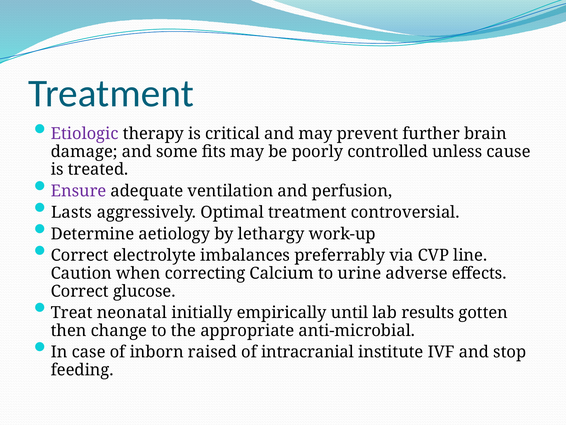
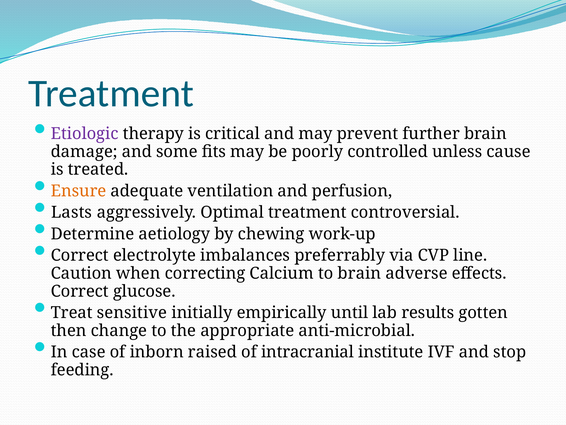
Ensure colour: purple -> orange (79, 191)
lethargy: lethargy -> chewing (271, 234)
to urine: urine -> brain (359, 273)
neonatal: neonatal -> sensitive (132, 312)
